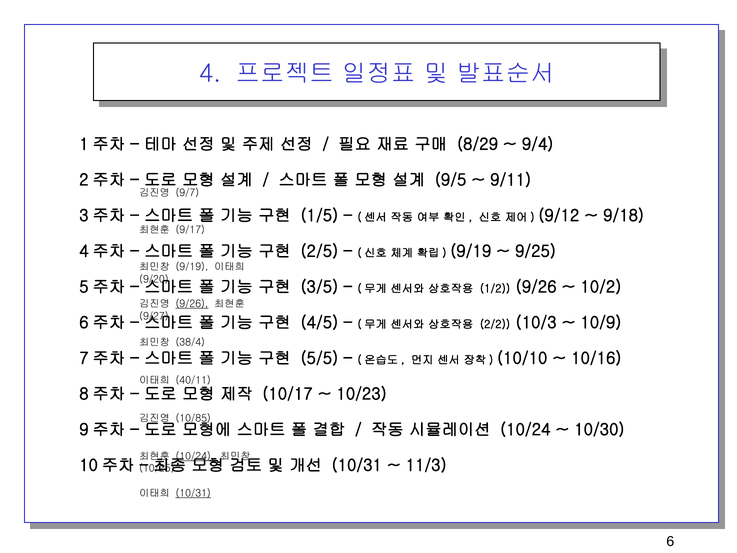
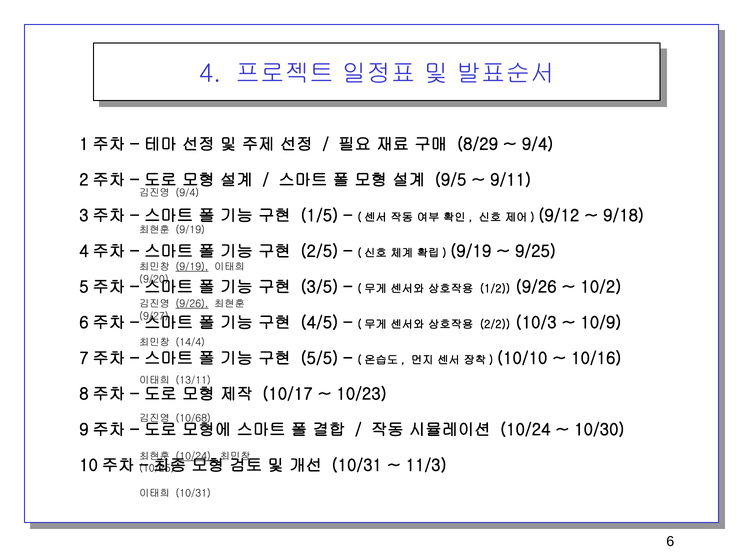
9/7: 9/7 -> 9/4 (187, 193)
9/17: 9/17 -> 9/19 (190, 230)
9/19 underline: none -> present (192, 267)
38/4: 38/4 -> 14/4 (190, 342)
40/11: 40/11 -> 13/11 (193, 380)
10/85: 10/85 -> 10/68 (193, 418)
10/31 underline: present -> none (193, 493)
